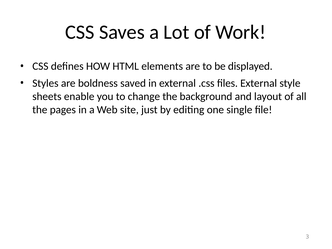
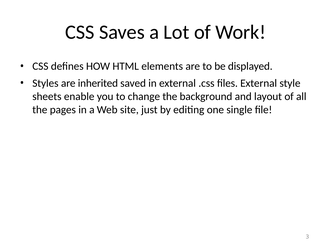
boldness: boldness -> inherited (98, 83)
